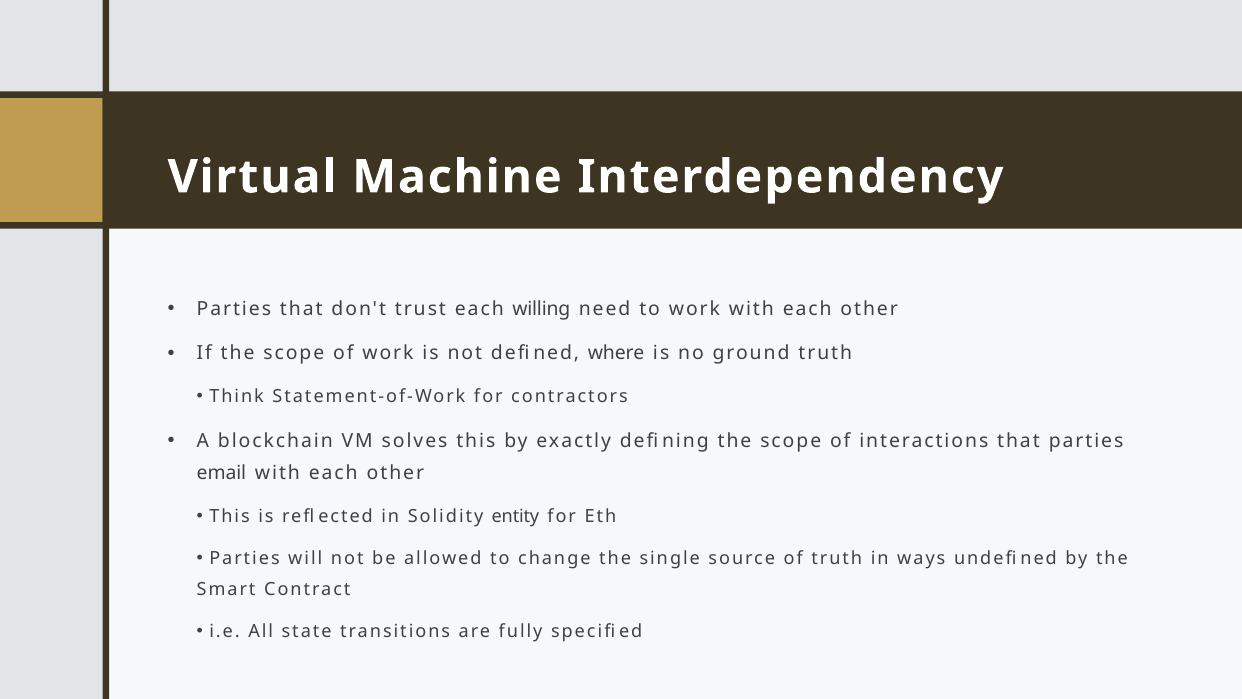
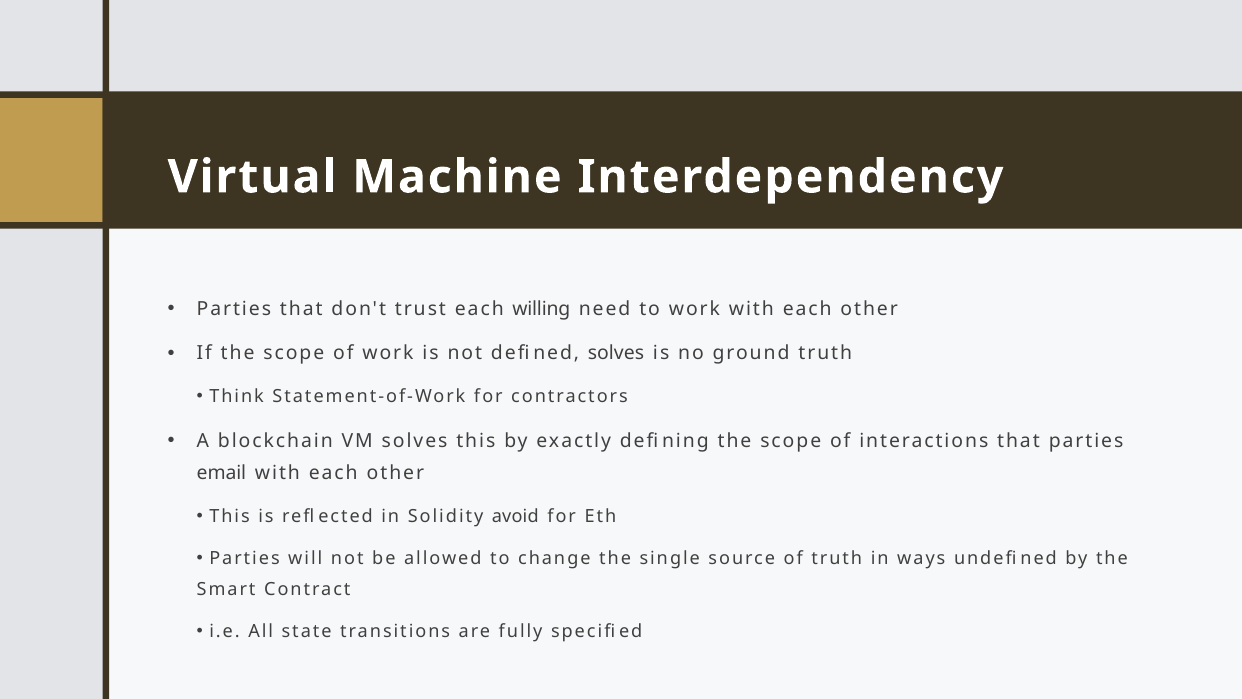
defined where: where -> solves (616, 353)
entity: entity -> avoid (515, 516)
